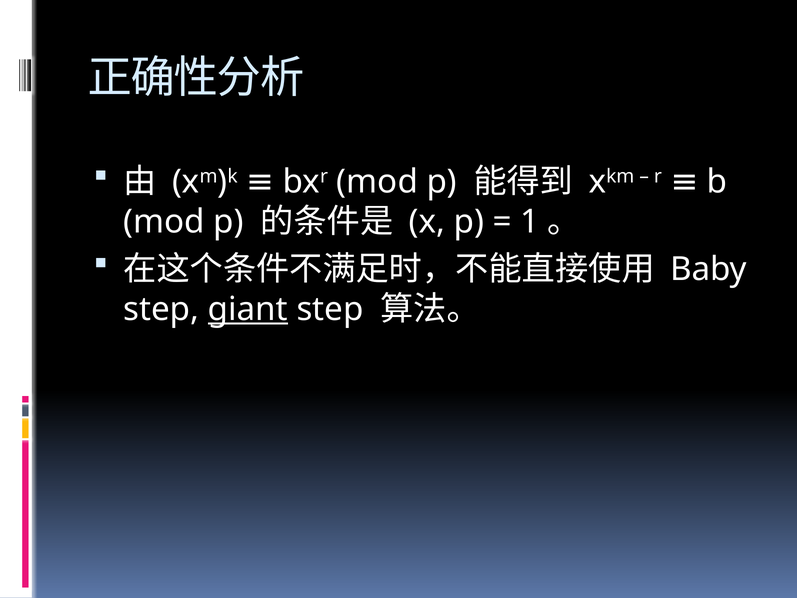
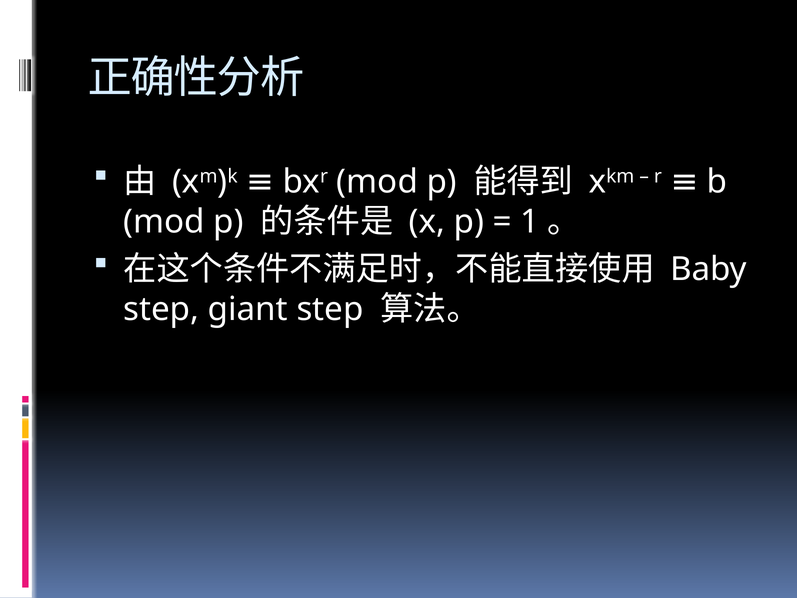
giant underline: present -> none (248, 309)
